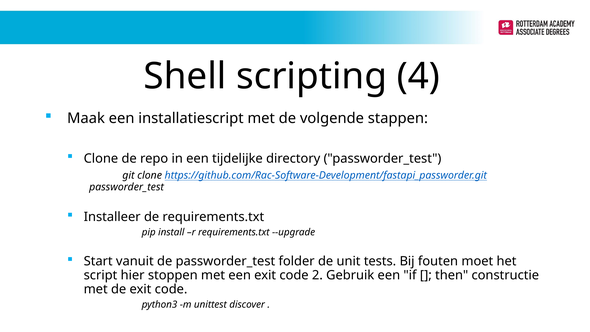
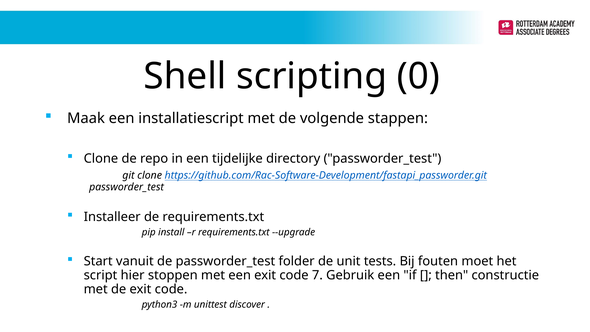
4: 4 -> 0 (418, 76)
2: 2 -> 7 (317, 275)
